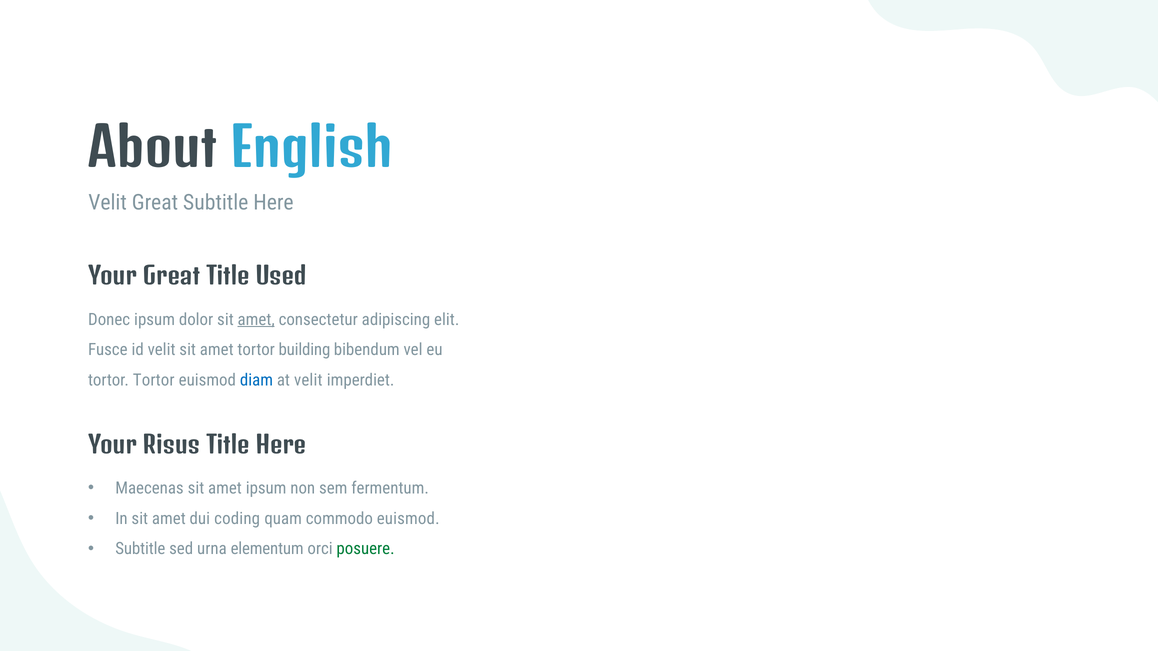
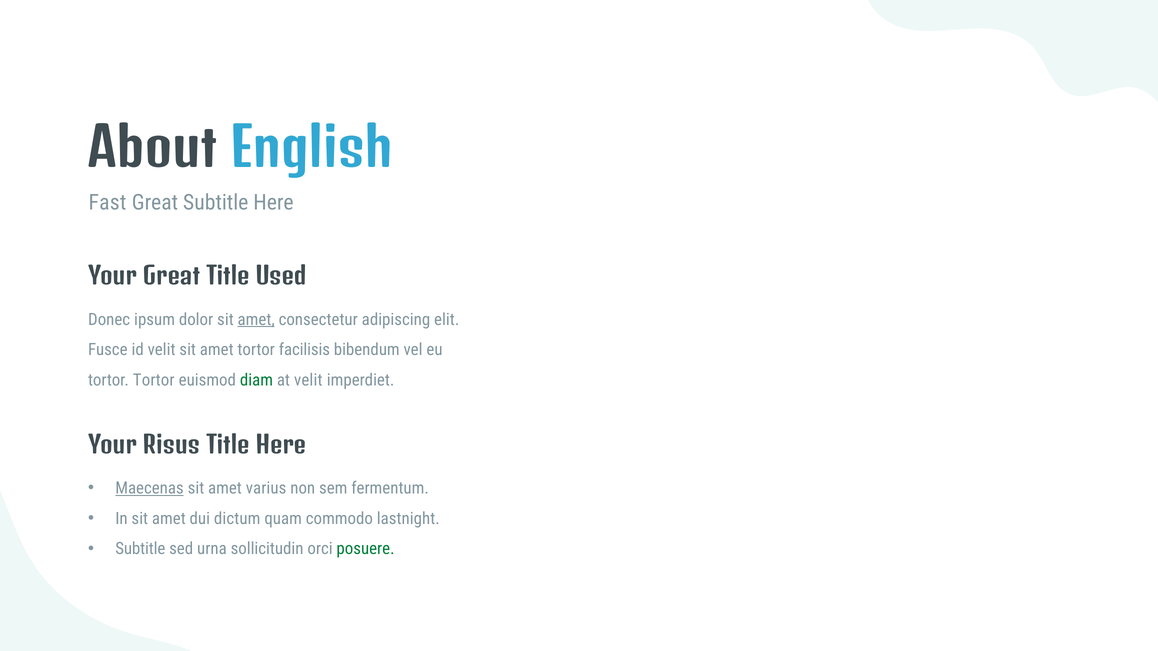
Velit: Velit -> Fast (107, 203)
building: building -> facilisis (304, 350)
diam colour: blue -> green (256, 380)
Maecenas underline: none -> present (149, 488)
amet ipsum: ipsum -> varius (266, 488)
coding: coding -> dictum (237, 519)
commodo euismod: euismod -> lastnight (408, 519)
elementum: elementum -> sollicitudin (267, 549)
